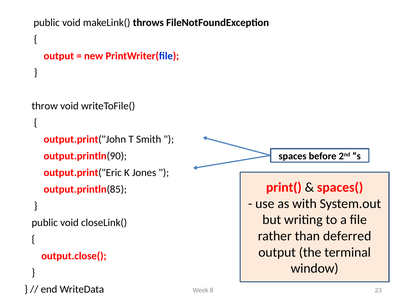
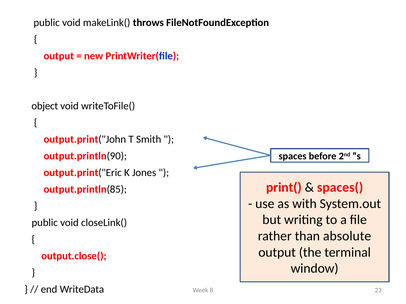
throw: throw -> object (45, 106)
deferred: deferred -> absolute (347, 236)
